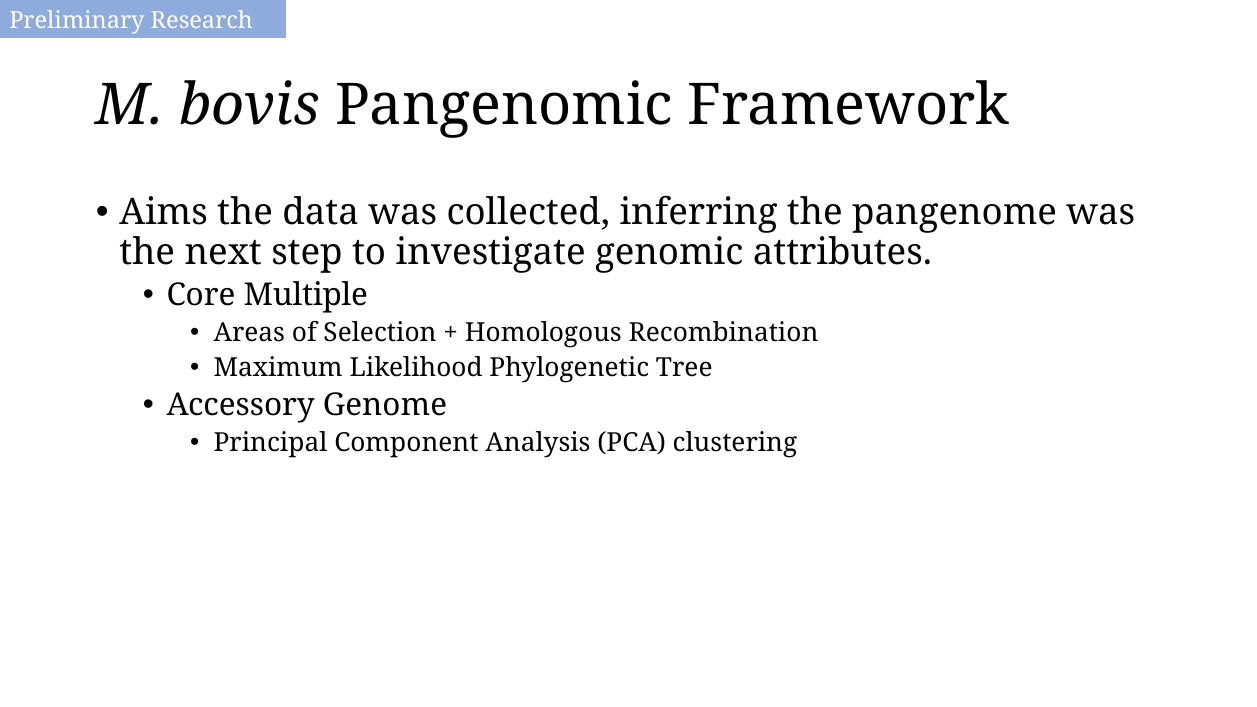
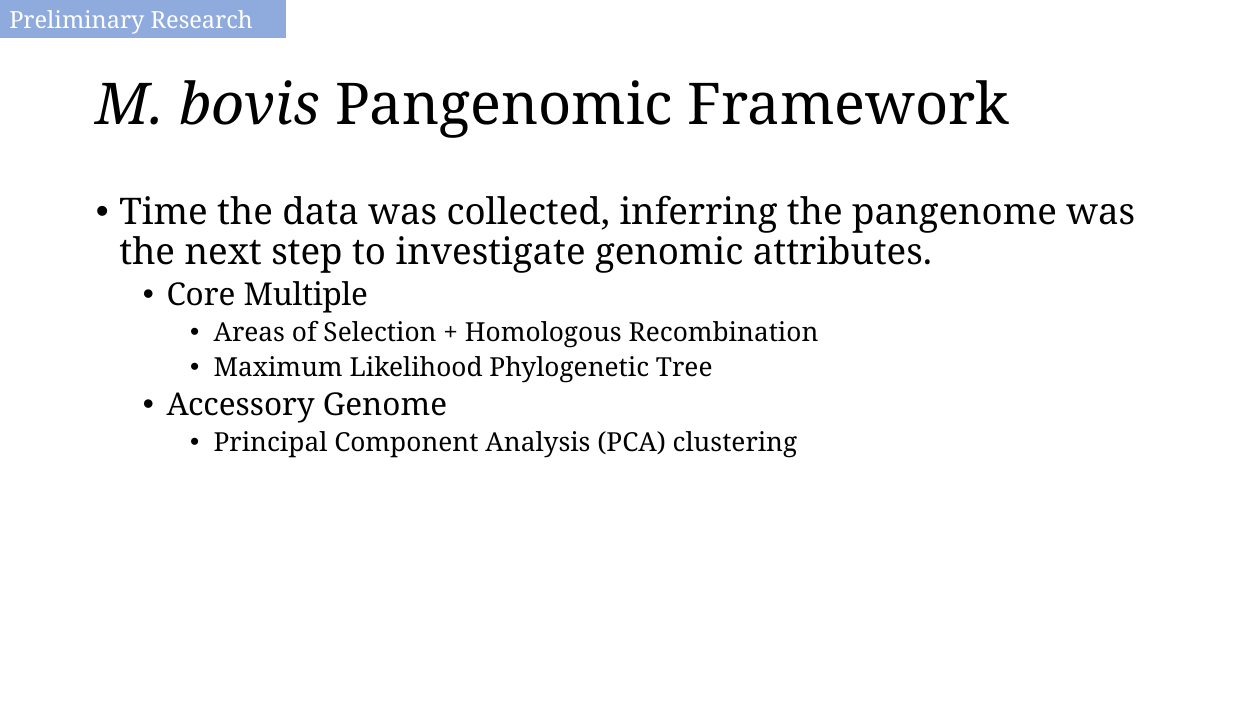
Aims: Aims -> Time (164, 213)
